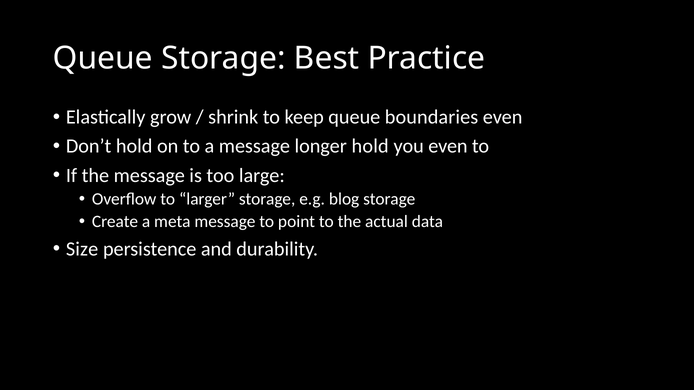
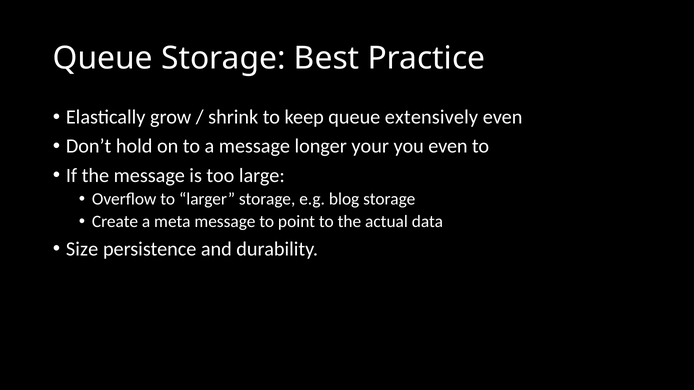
boundaries: boundaries -> extensively (431, 117)
longer hold: hold -> your (370, 146)
